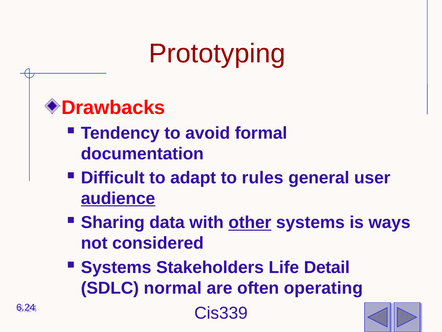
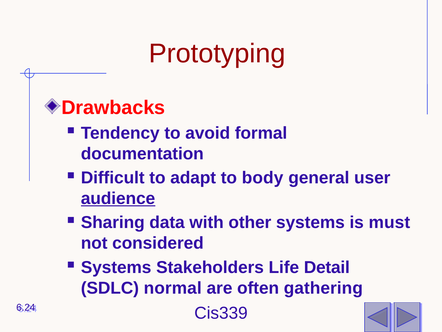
rules: rules -> body (263, 178)
other underline: present -> none (250, 222)
ways: ways -> must (389, 222)
operating: operating -> gathering (323, 288)
